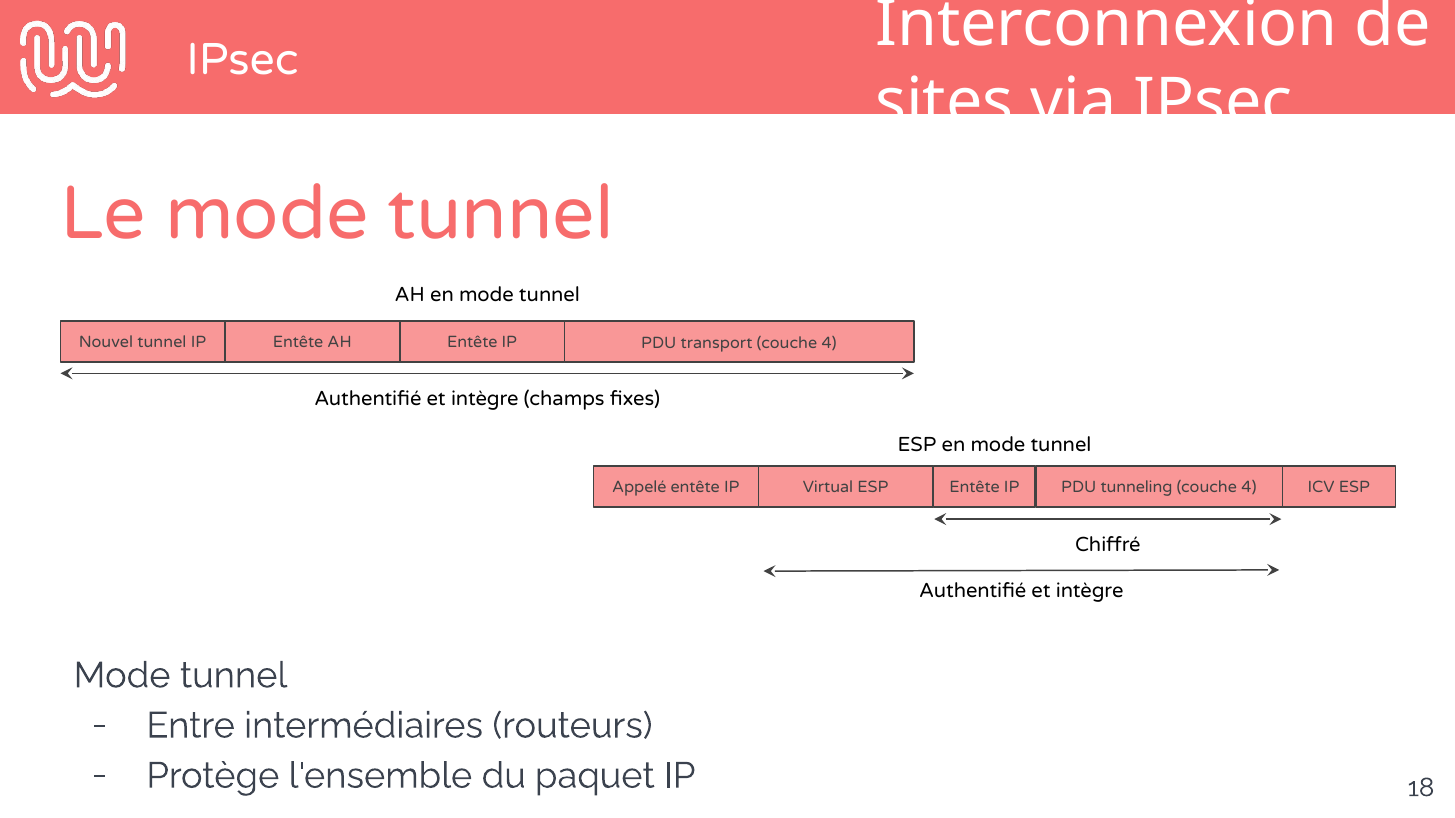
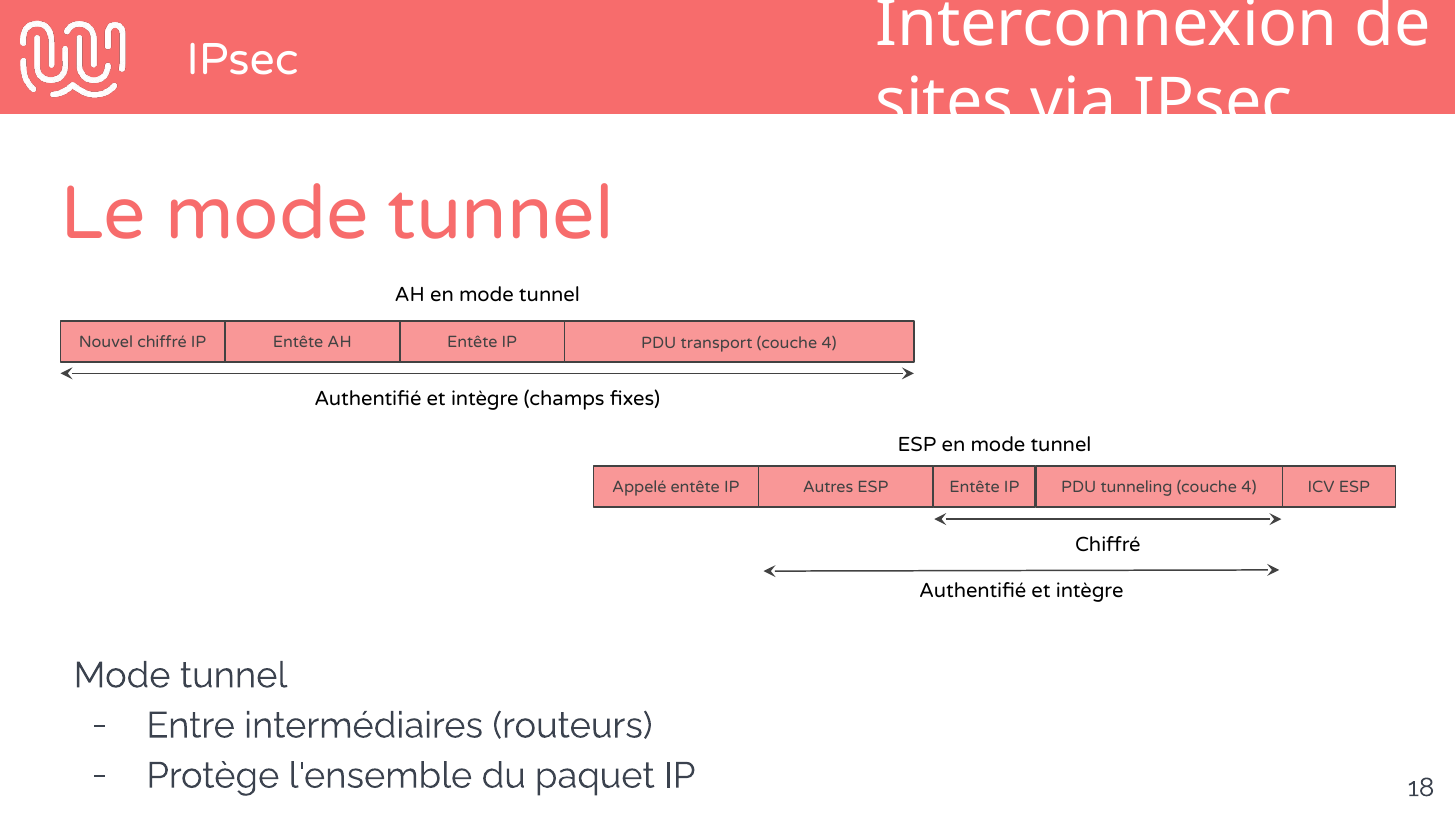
Nouvel tunnel: tunnel -> chiffré (162, 343)
Virtual: Virtual -> Autres (828, 488)
